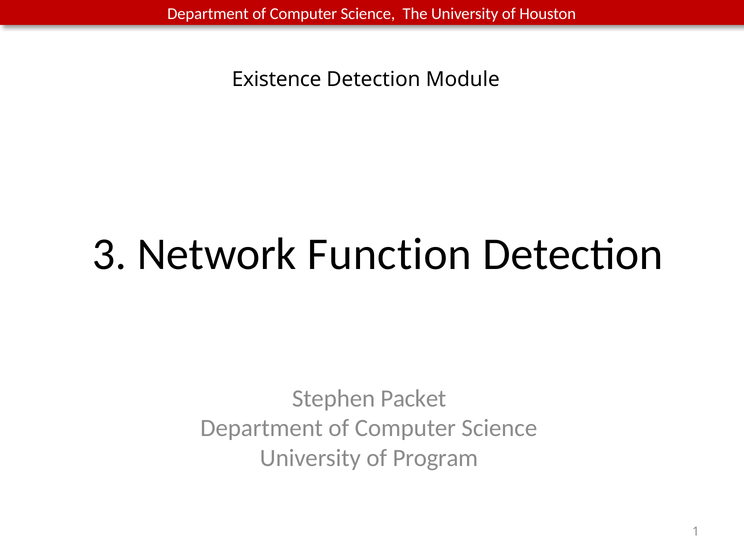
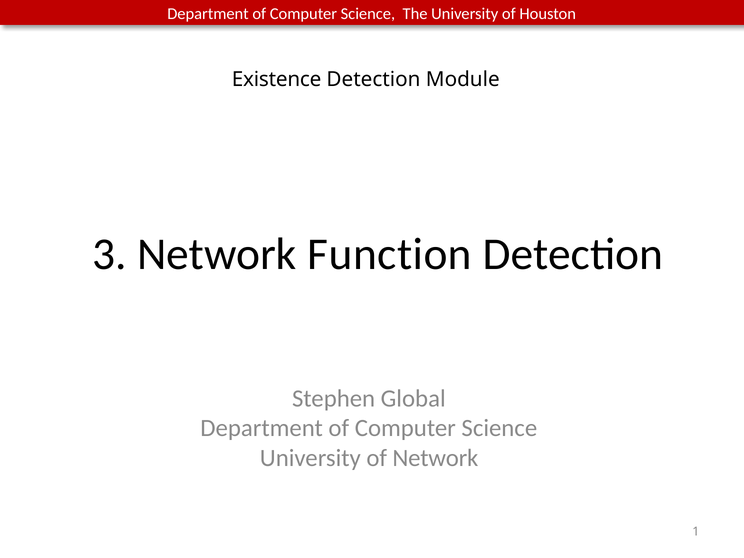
Packet: Packet -> Global (413, 399)
of Program: Program -> Network (435, 458)
